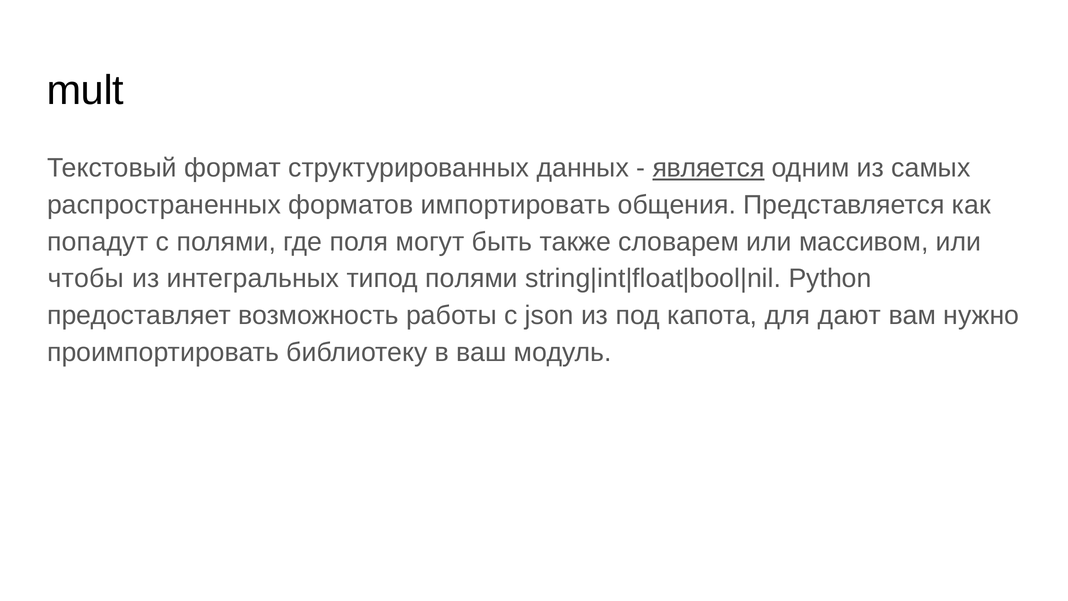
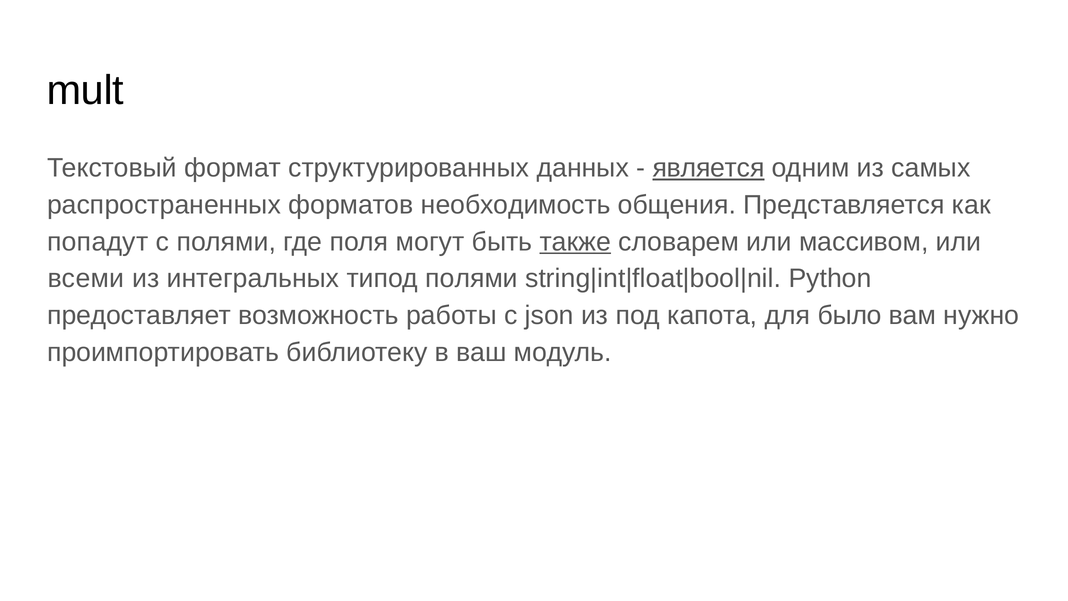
импортировать: импортировать -> необходимость (516, 205)
также underline: none -> present (575, 242)
чтобы: чтобы -> всеми (86, 278)
дают: дают -> было (850, 315)
